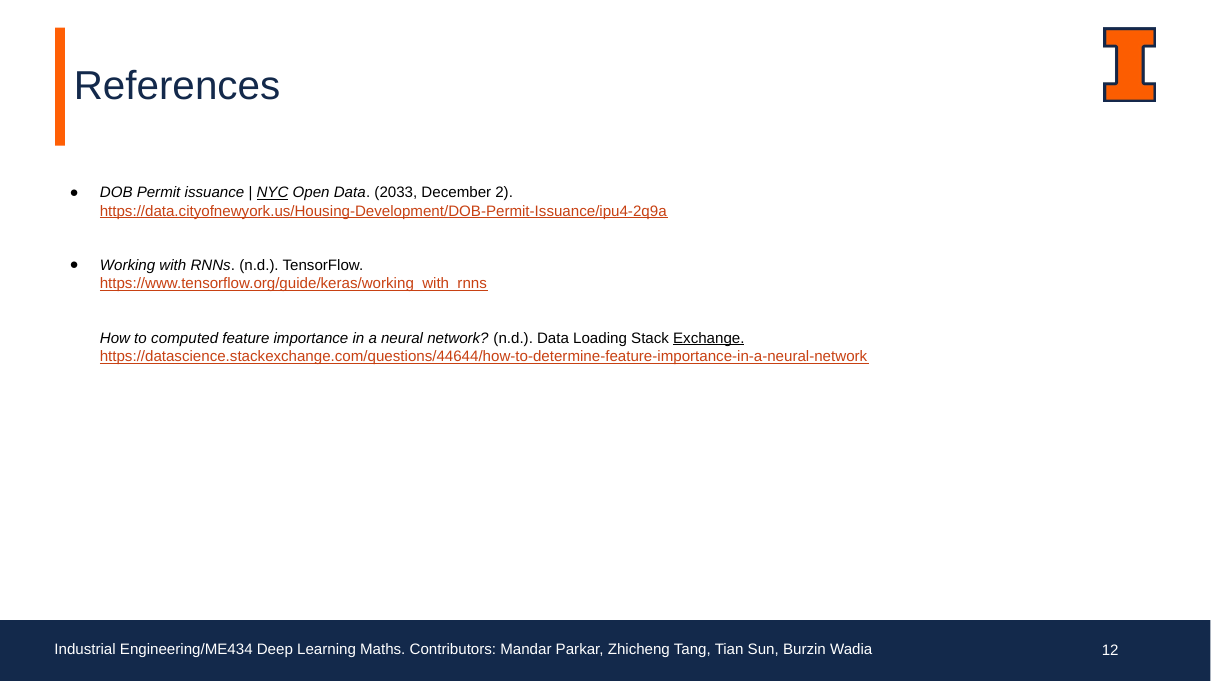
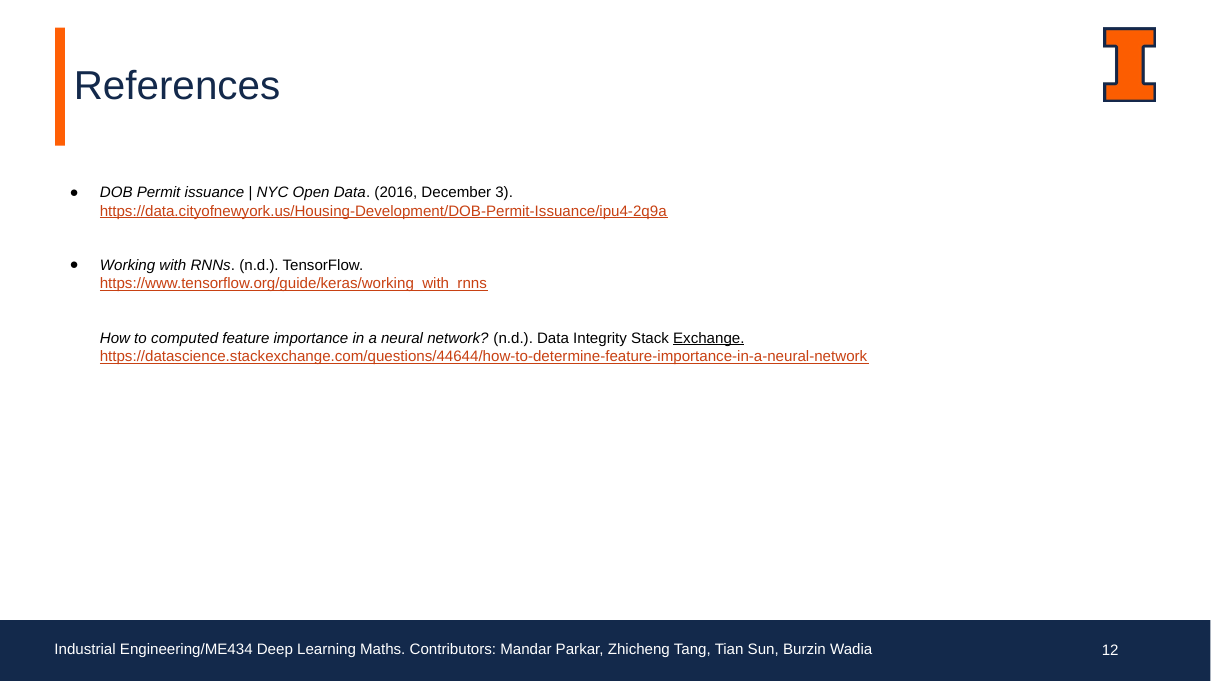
NYC underline: present -> none (273, 193)
2033: 2033 -> 2016 (396, 193)
2: 2 -> 3 (504, 193)
Loading: Loading -> Integrity (600, 338)
